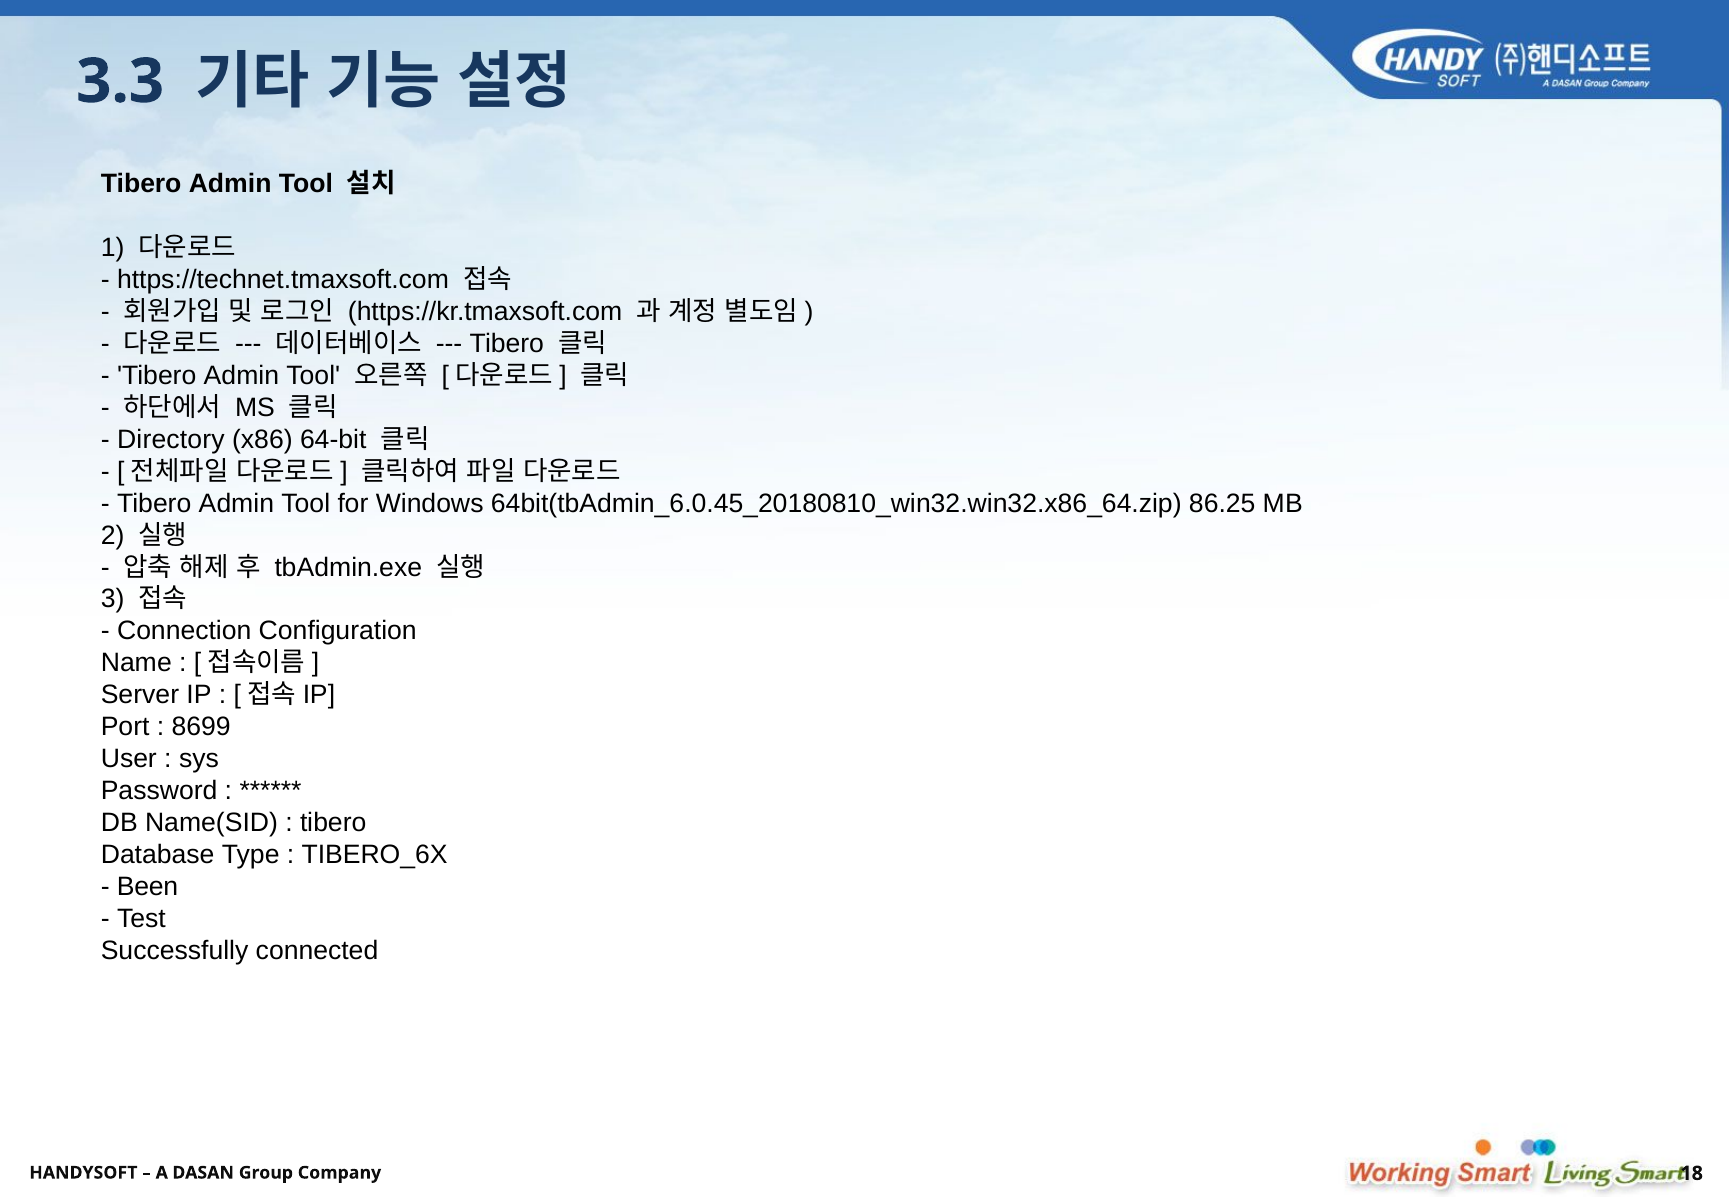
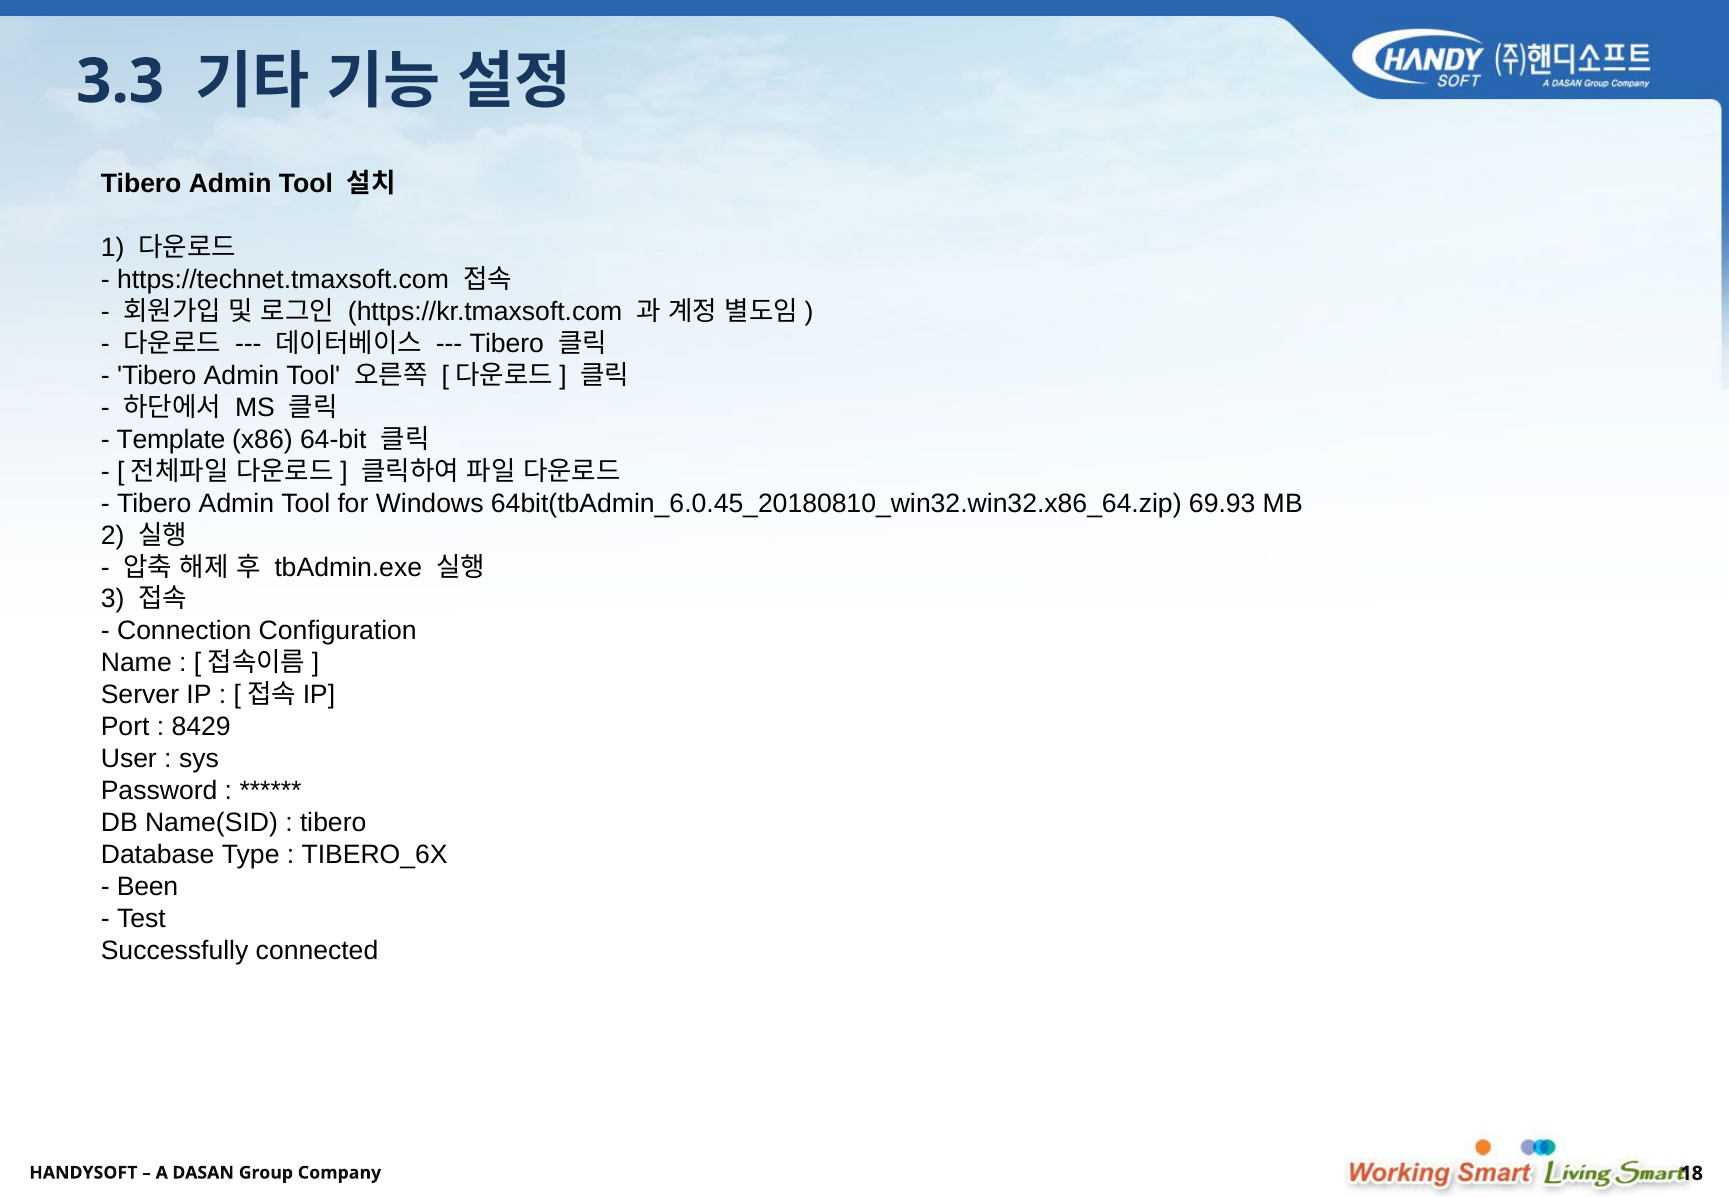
Directory: Directory -> Template (171, 440)
86.25: 86.25 -> 69.93 (1222, 503)
8699: 8699 -> 8429 (201, 727)
